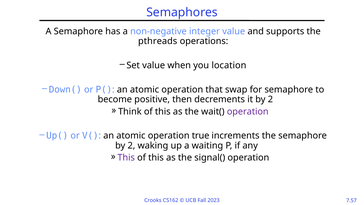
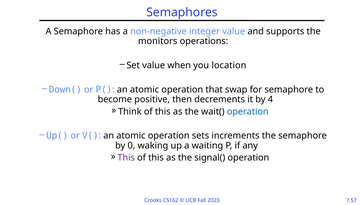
pthreads: pthreads -> monitors (158, 41)
it by 2: 2 -> 4 (270, 99)
operation colour: purple -> blue (248, 111)
true: true -> sets (201, 136)
2: 2 -> 0 (131, 145)
